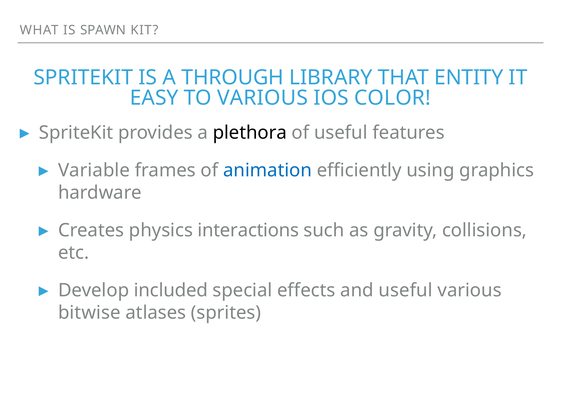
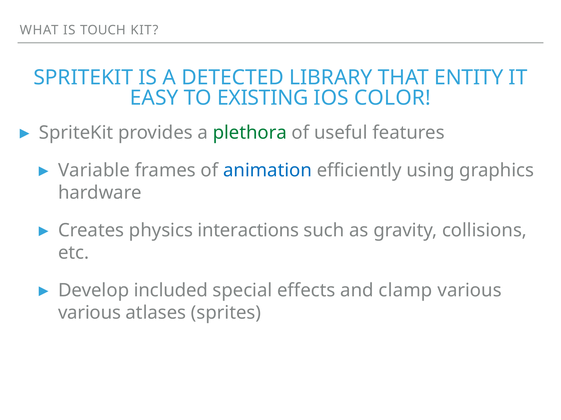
SPAWN: SPAWN -> TOUCH (103, 30)
THROUGH: THROUGH -> DETECTED (233, 78)
TO VARIOUS: VARIOUS -> EXISTING (263, 98)
plethora colour: black -> green (250, 133)
and useful: useful -> clamp (406, 291)
bitwise: bitwise -> various (89, 313)
